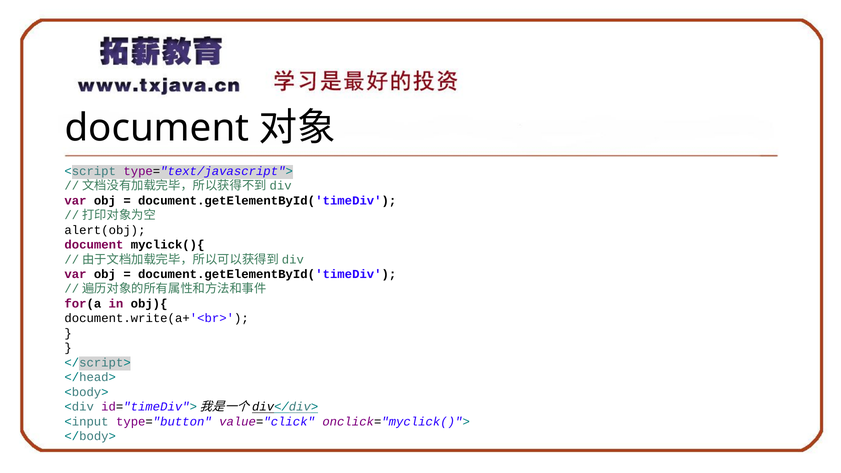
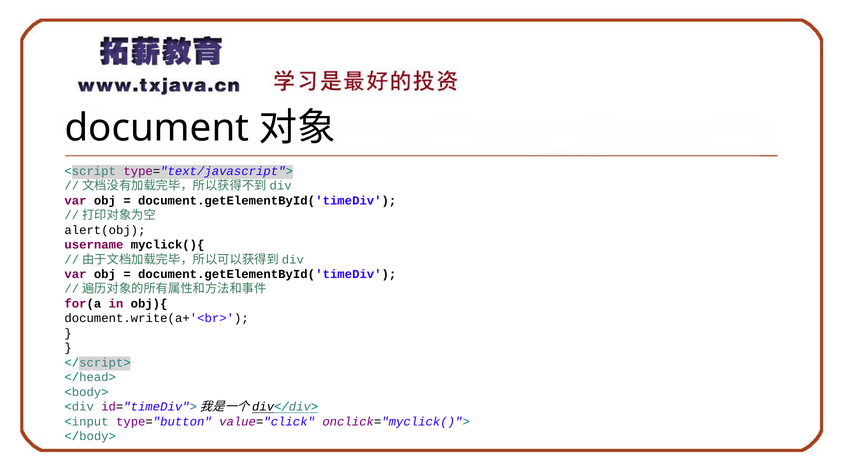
document: document -> username (94, 245)
